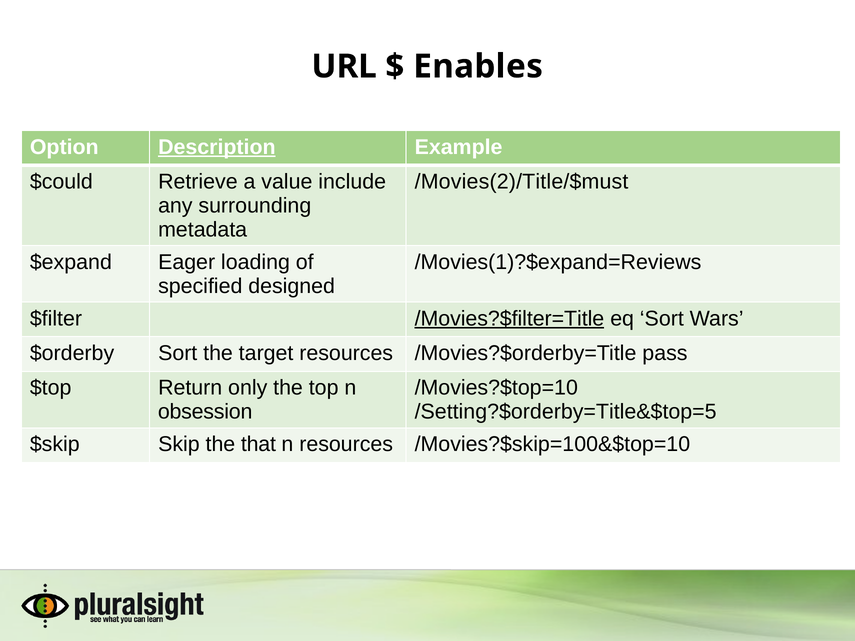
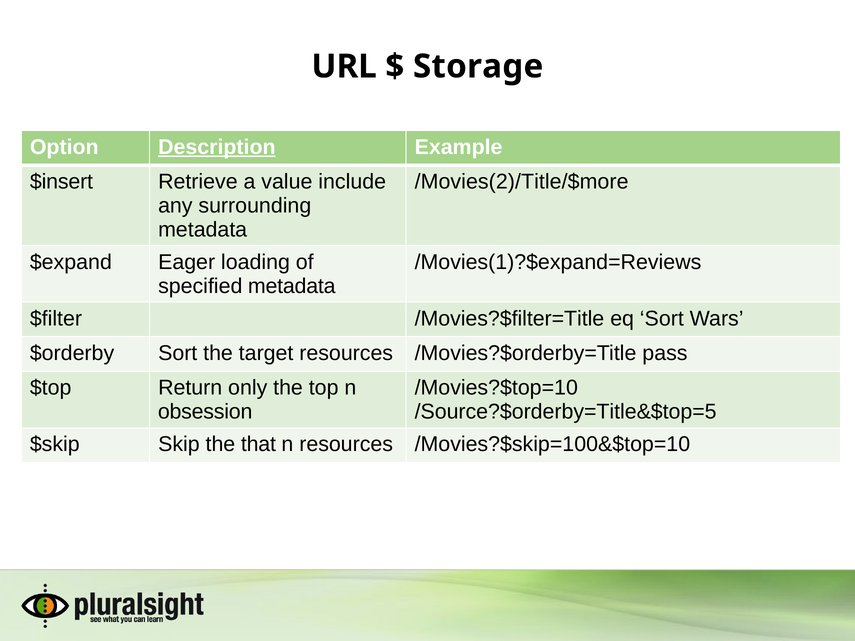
Enables: Enables -> Storage (478, 66)
$could: $could -> $insert (61, 182)
/Movies(2)/Title/$must: /Movies(2)/Title/$must -> /Movies(2)/Title/$more (522, 182)
specified designed: designed -> metadata (292, 286)
/Movies?$filter=Title underline: present -> none (509, 319)
/Setting?$orderby=Title&$top=5: /Setting?$orderby=Title&$top=5 -> /Source?$orderby=Title&$top=5 (566, 412)
